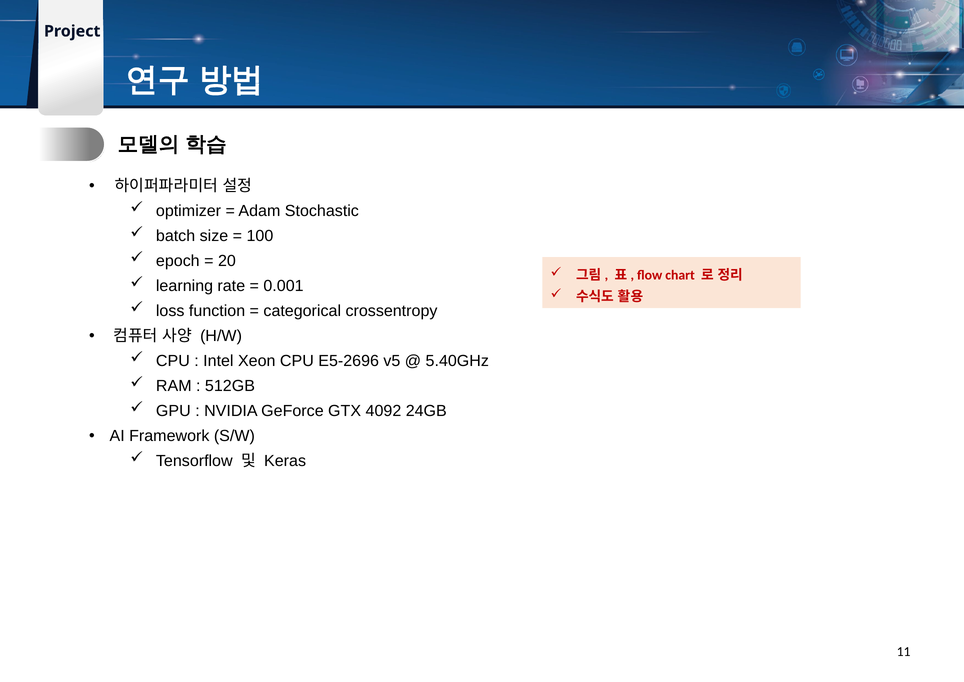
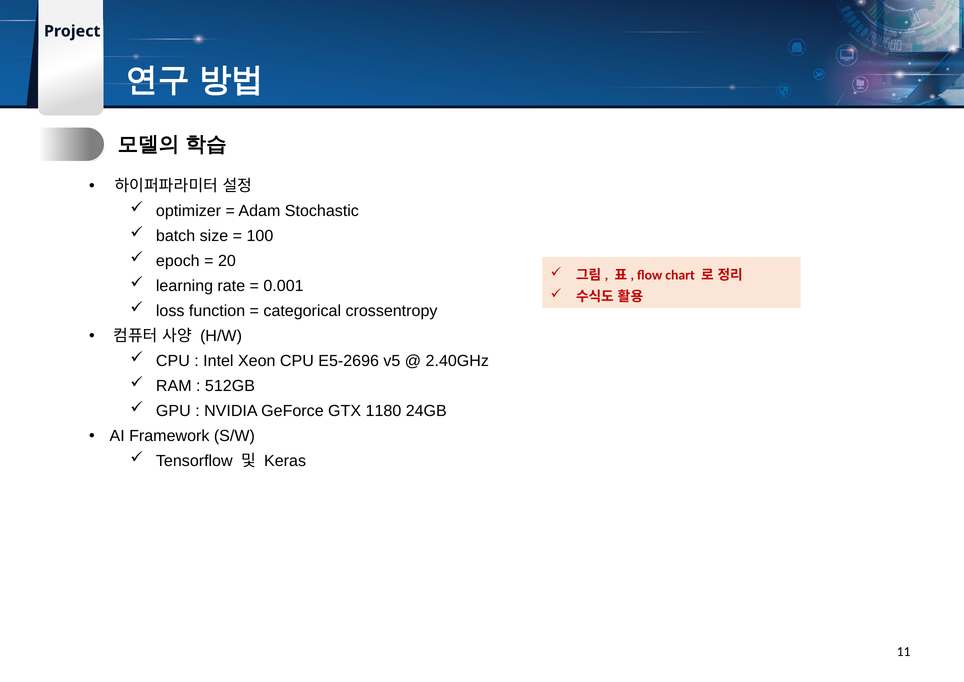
5.40GHz: 5.40GHz -> 2.40GHz (457, 361)
4092: 4092 -> 1180 (383, 411)
